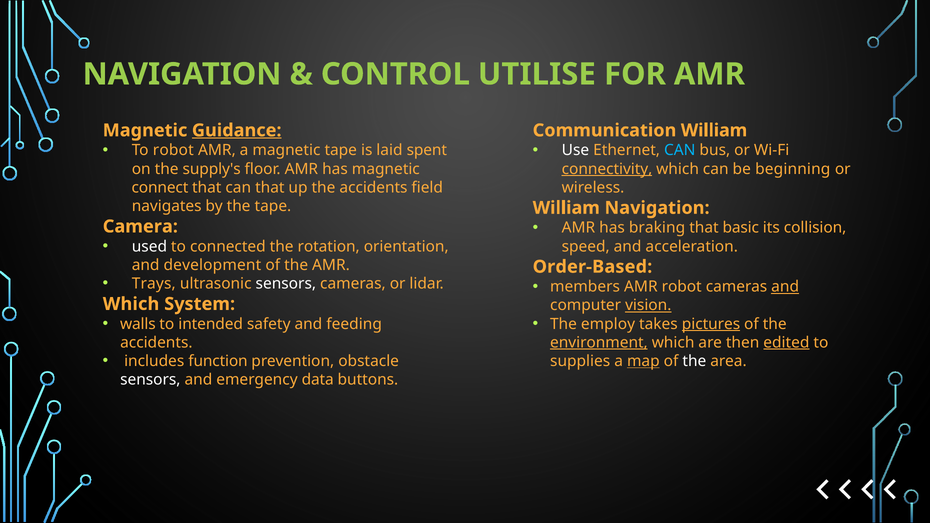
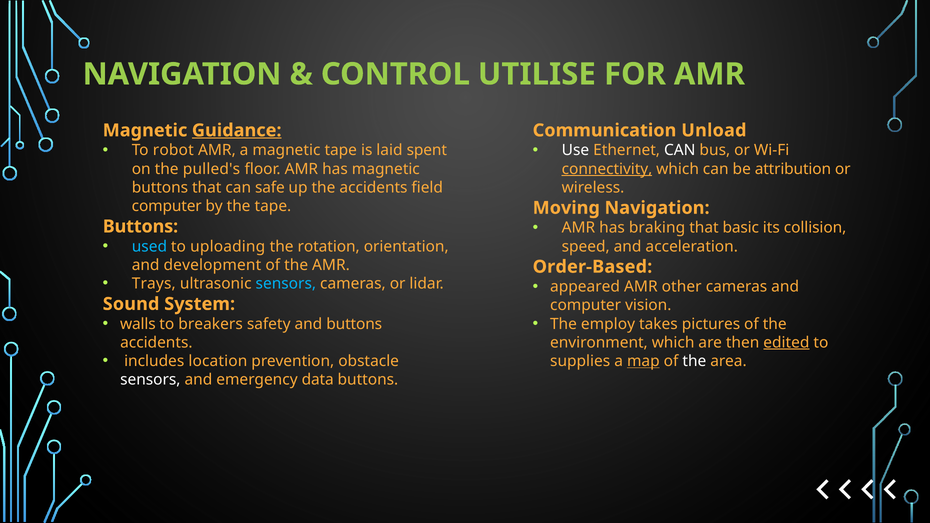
Communication William: William -> Unload (714, 130)
CAN colour: light blue -> white (680, 150)
supply's: supply's -> pulled's (211, 169)
beginning: beginning -> attribution (793, 169)
connect: connect -> buttons (160, 188)
can that: that -> safe (270, 188)
navigates: navigates -> computer (167, 206)
William: William -> Moving (566, 208)
Camera: Camera -> Buttons (140, 227)
used colour: white -> light blue (149, 247)
connected: connected -> uploading (228, 247)
sensors colour: white -> light blue (286, 284)
members: members -> appeared (585, 287)
AMR robot: robot -> other (682, 287)
and underline: present -> none (785, 287)
Which: Which -> Sound (131, 304)
vision underline: present -> none (648, 305)
intended: intended -> breakers (211, 324)
and feeding: feeding -> buttons (354, 324)
pictures underline: present -> none (711, 324)
environment underline: present -> none (599, 343)
function: function -> location (218, 361)
